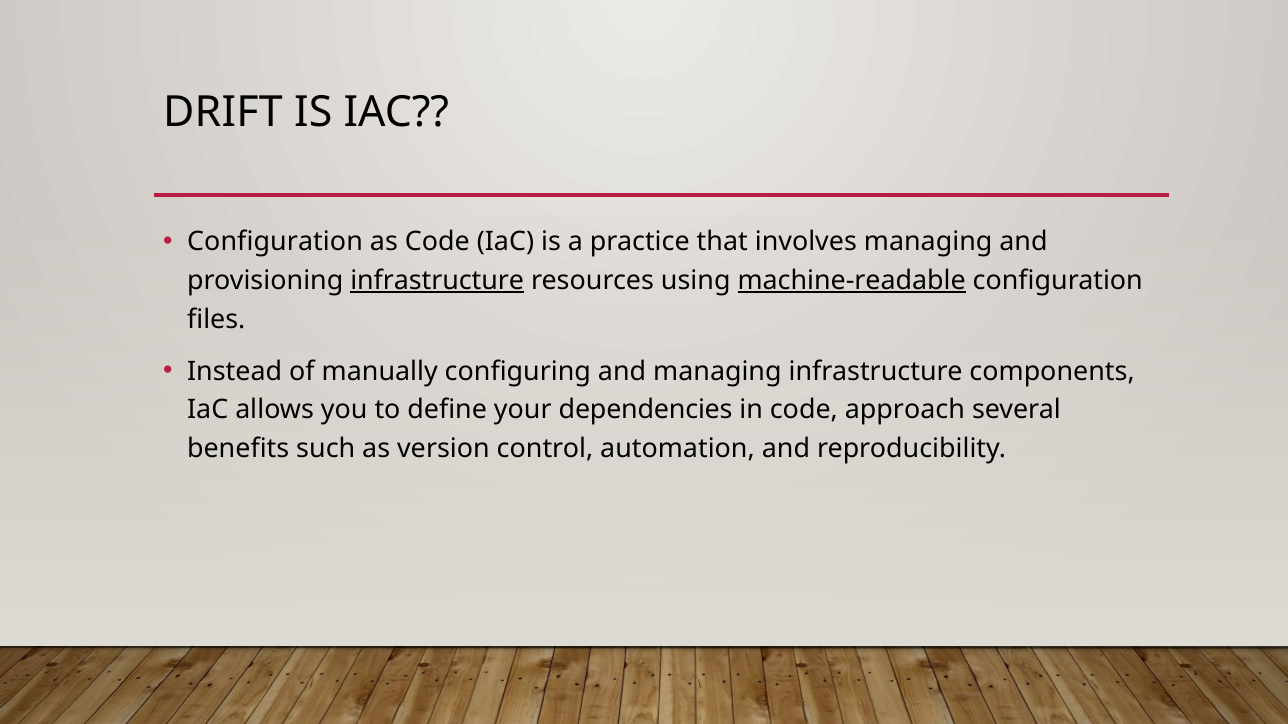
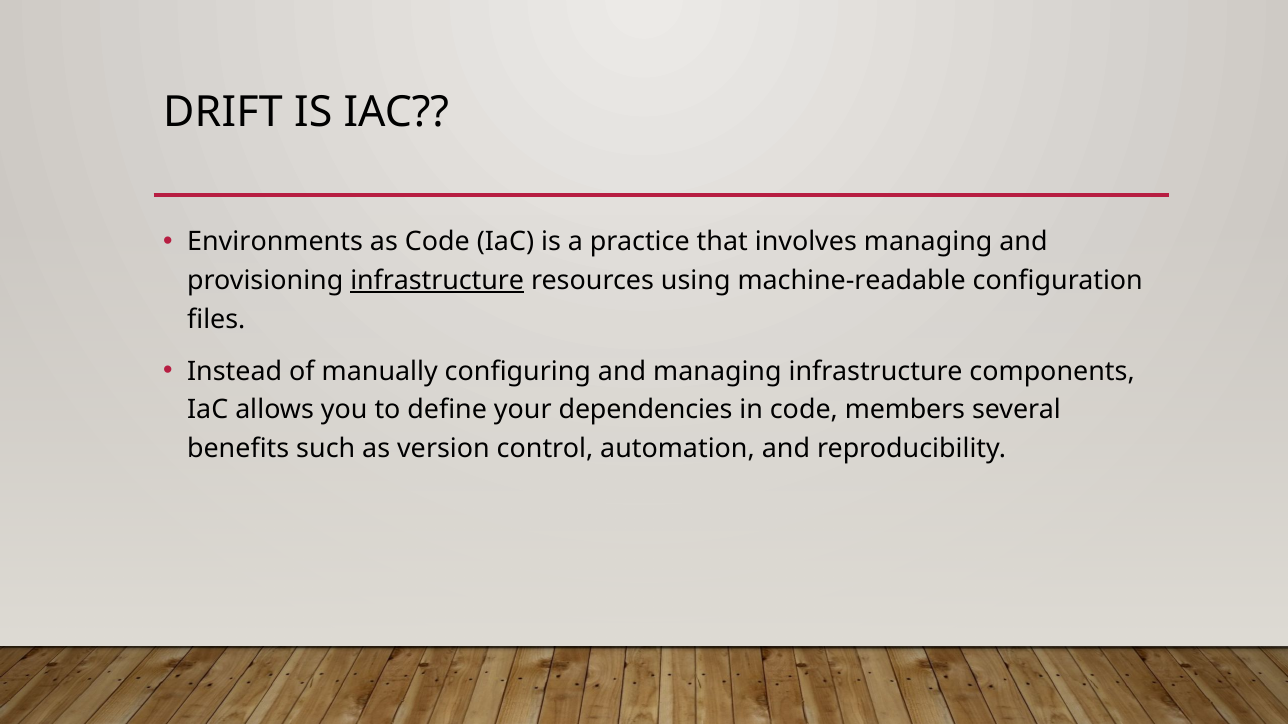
Configuration: Configuration -> Environments (275, 242)
machine-readable underline: present -> none (852, 281)
approach: approach -> members (905, 410)
